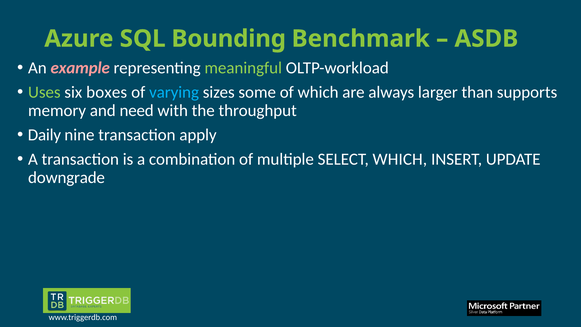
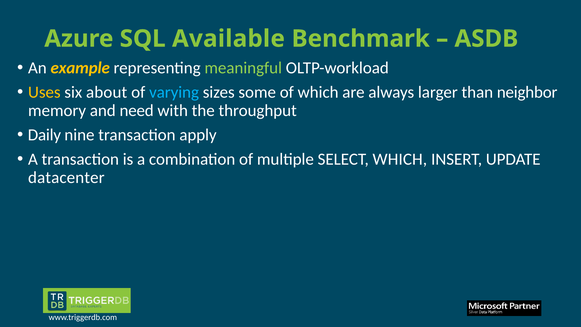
Bounding: Bounding -> Available (228, 39)
example colour: pink -> yellow (80, 68)
Uses colour: light green -> yellow (44, 92)
boxes: boxes -> about (107, 92)
supports: supports -> neighbor (527, 92)
downgrade: downgrade -> datacenter (66, 178)
